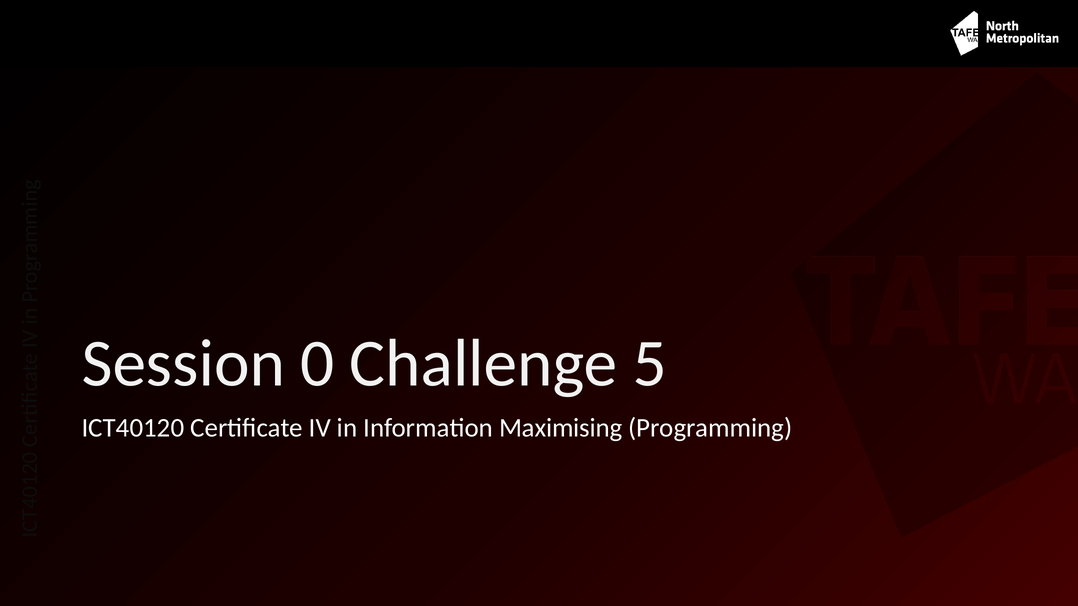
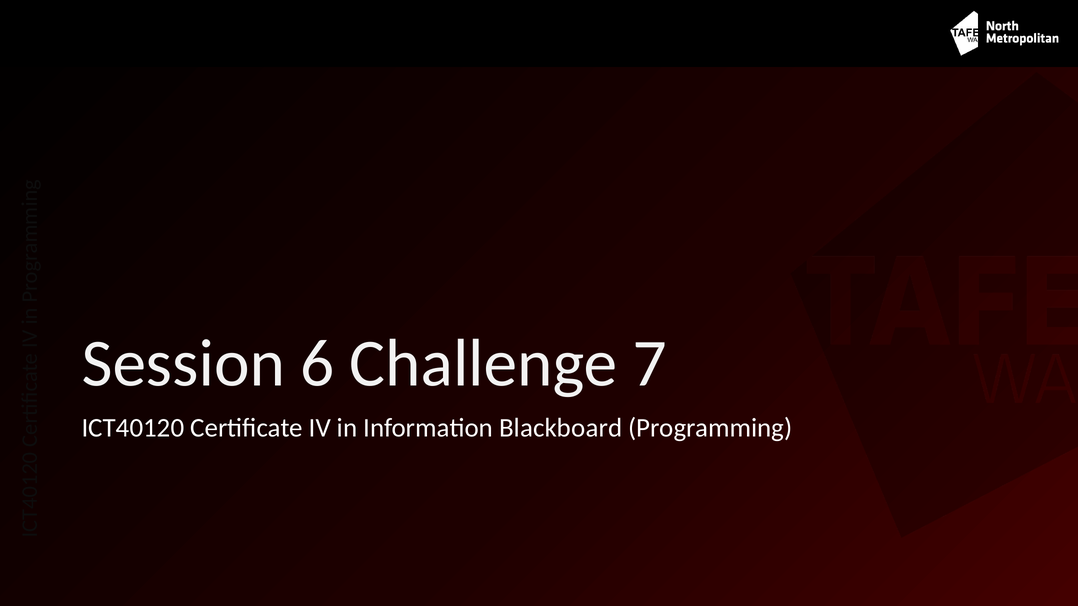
Session 0: 0 -> 6 (317, 364)
5: 5 -> 7 (650, 364)
Maximising: Maximising -> Blackboard (561, 428)
